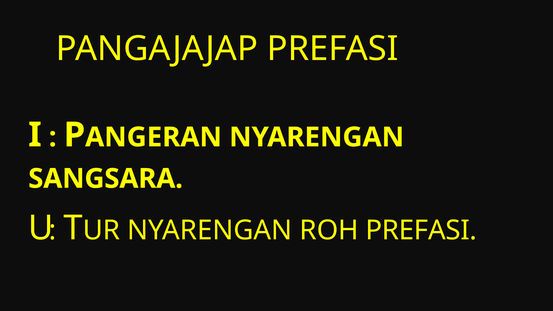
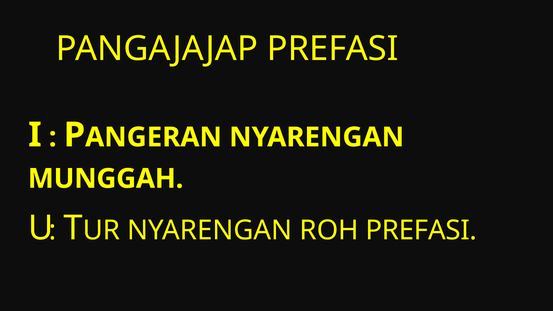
SANGSARA: SANGSARA -> MUNGGAH (106, 179)
